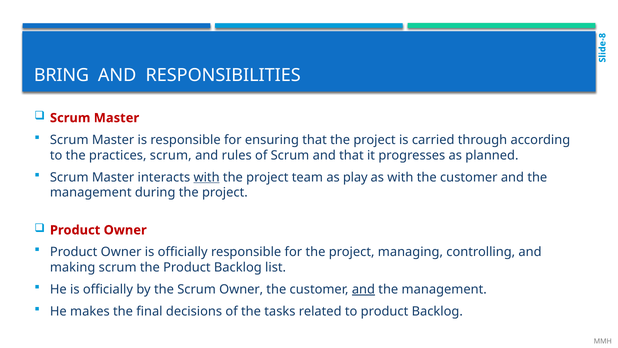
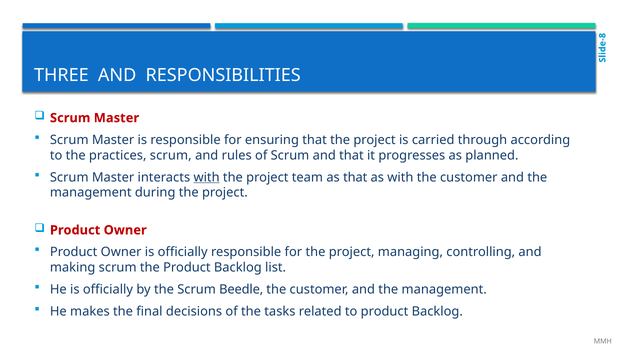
BRING: BRING -> THREE (61, 75)
as play: play -> that (355, 177)
Scrum Owner: Owner -> Beedle (241, 289)
and underline: present -> none (363, 289)
